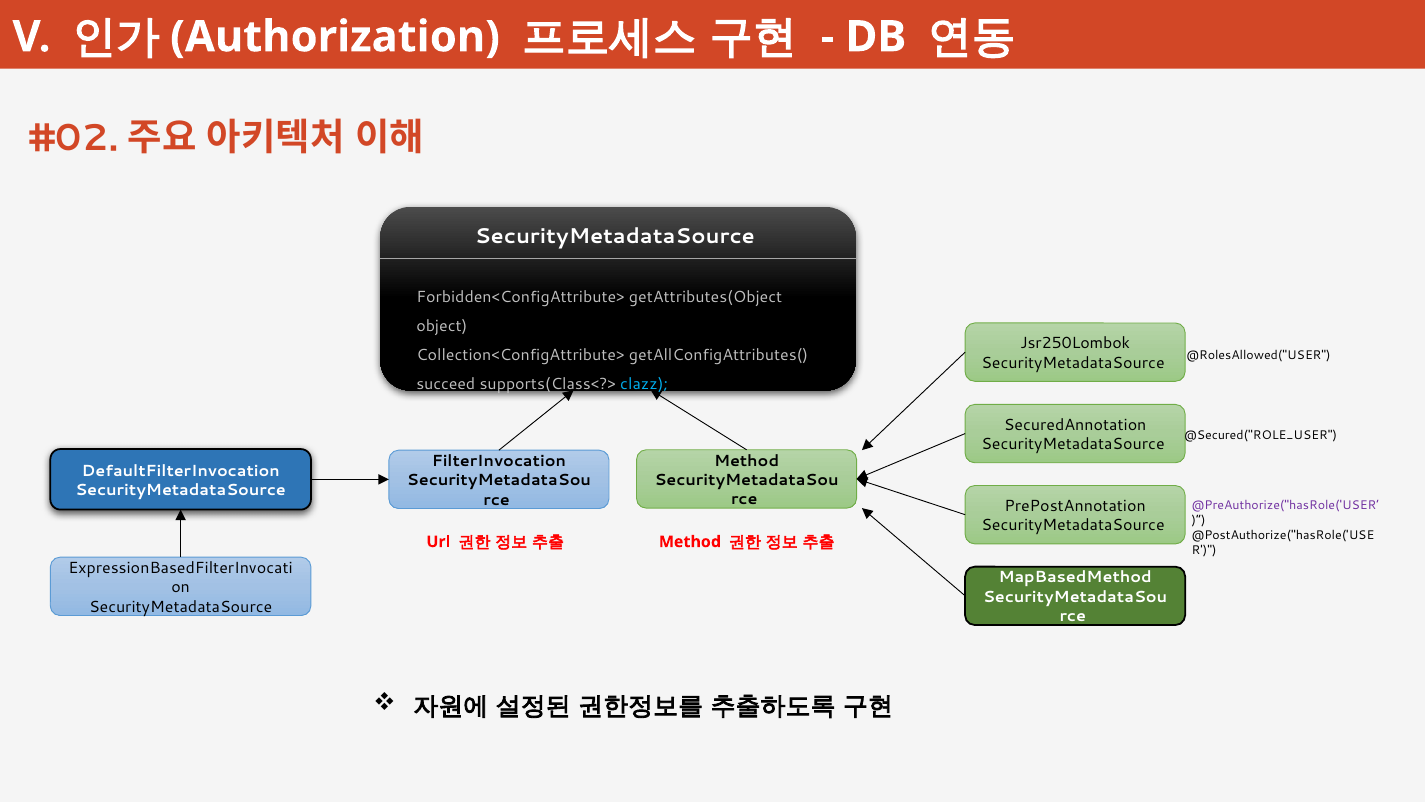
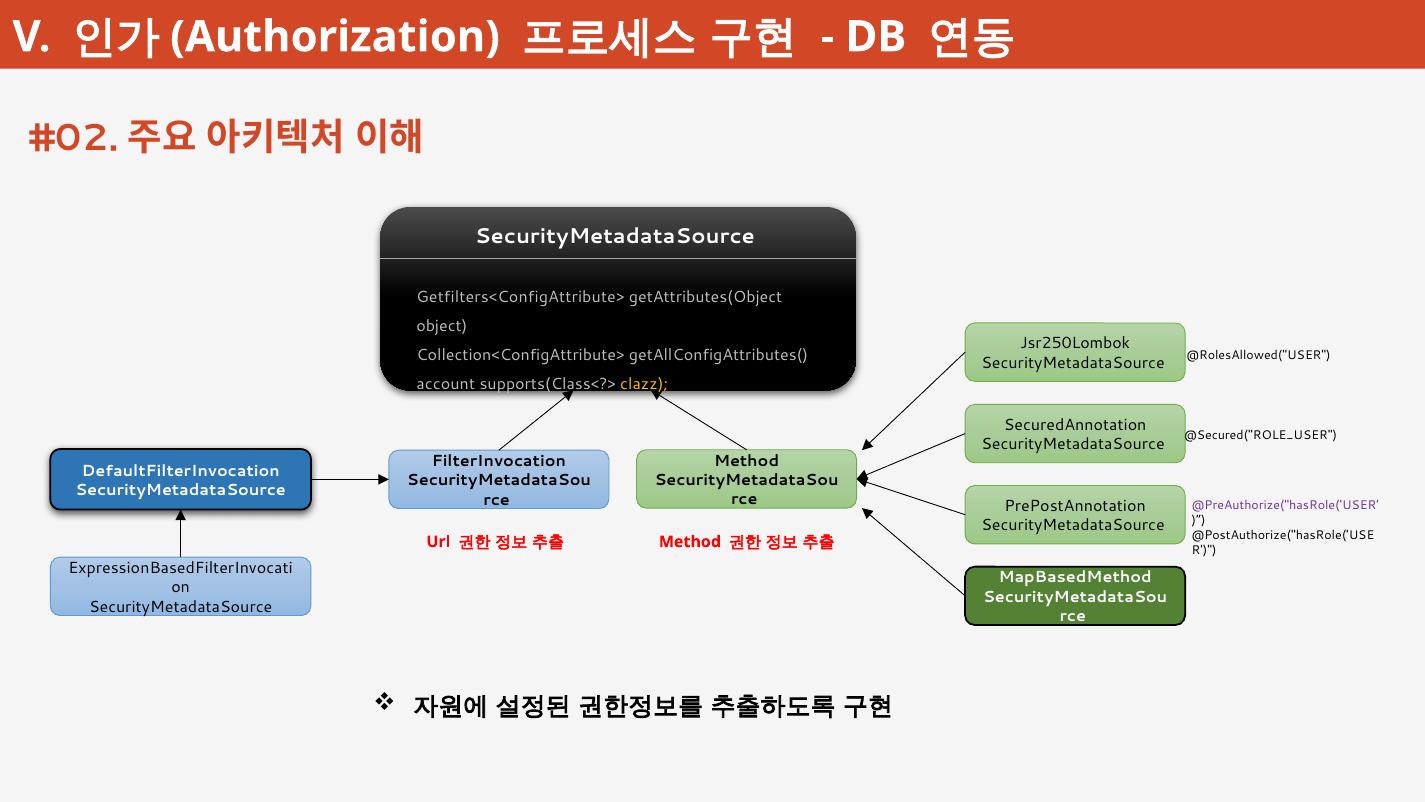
Forbidden<ConfigAttribute>: Forbidden<ConfigAttribute> -> Getfilters<ConfigAttribute> (520, 297)
succeed: succeed -> account (446, 384)
clazz colour: light blue -> yellow (644, 384)
